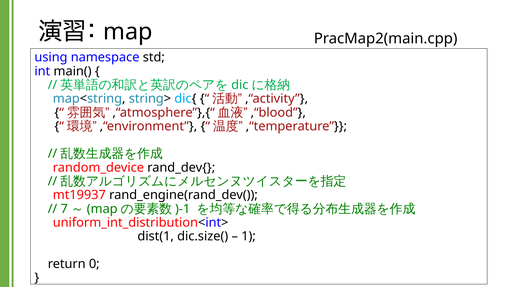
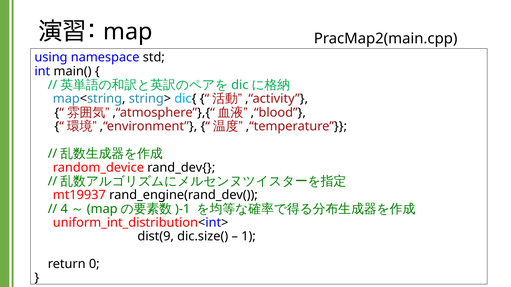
7: 7 -> 4 (64, 209)
dist(1: dist(1 -> dist(9 (156, 237)
